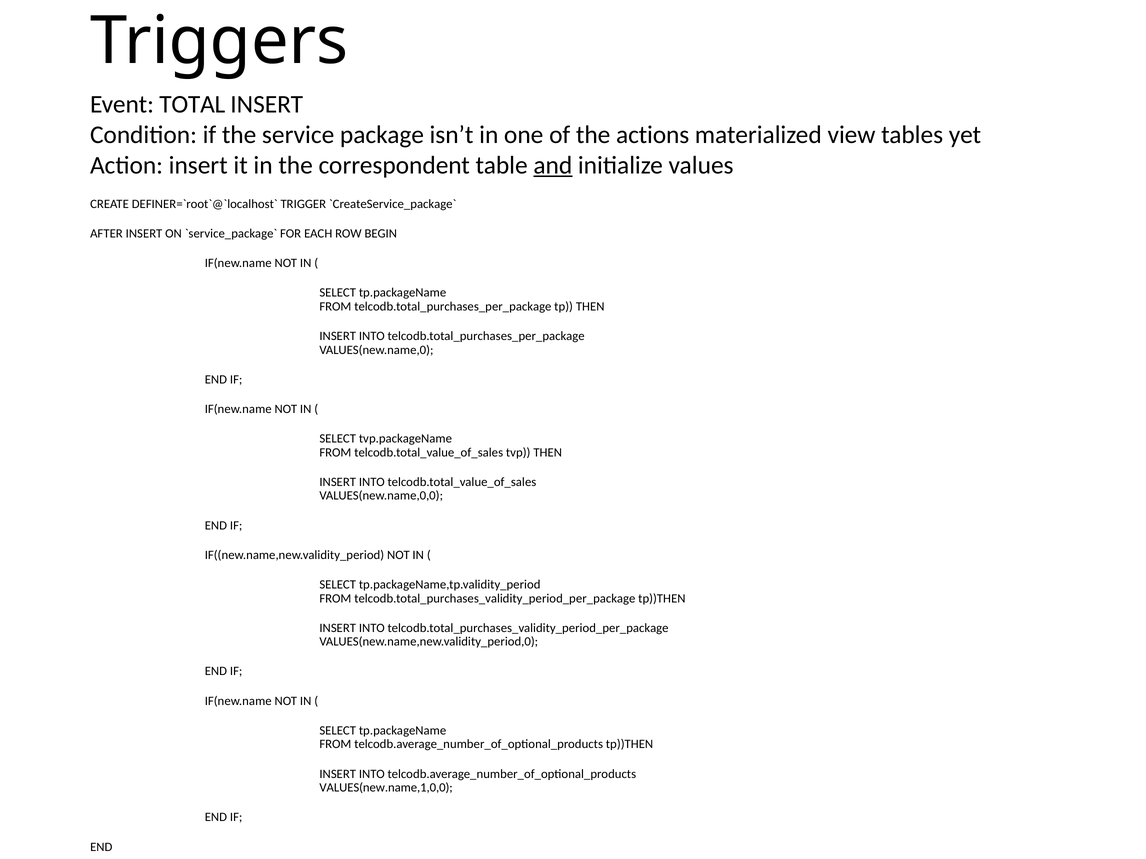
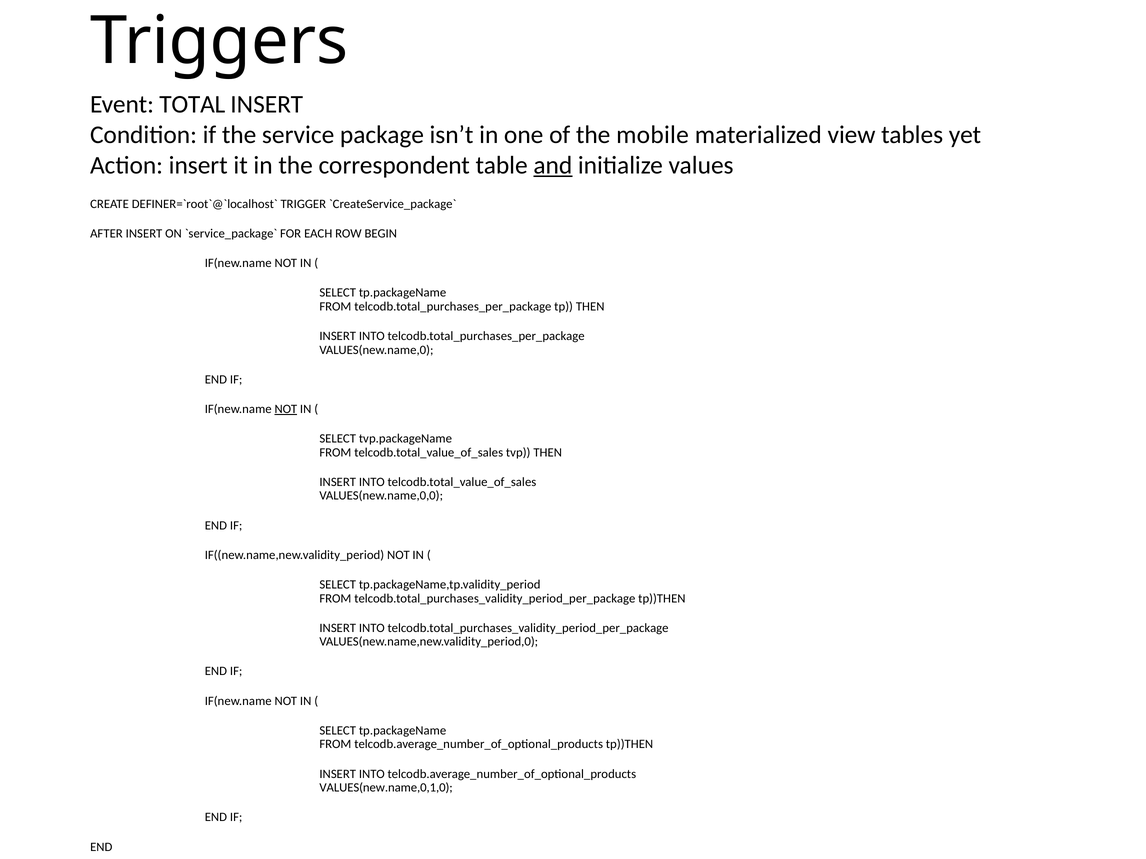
actions: actions -> mobile (652, 135)
NOT underline: none -> present (286, 409)
VALUES(new.name,1,0,0: VALUES(new.name,1,0,0 -> VALUES(new.name,0,1,0 (386, 788)
